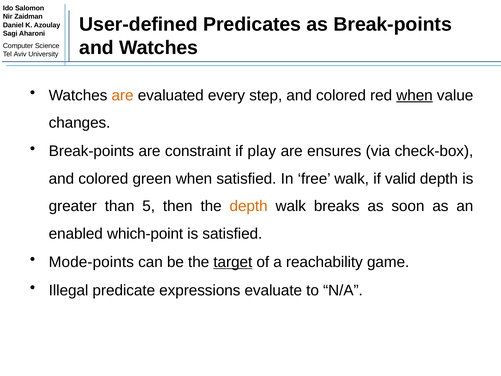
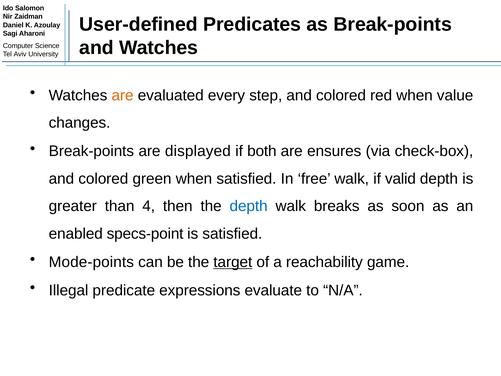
when underline: present -> none (415, 95)
constraint: constraint -> displayed (198, 151)
play: play -> both (262, 151)
5: 5 -> 4 (149, 206)
depth colour: orange -> blue (249, 206)
which-point: which-point -> specs-point (145, 234)
